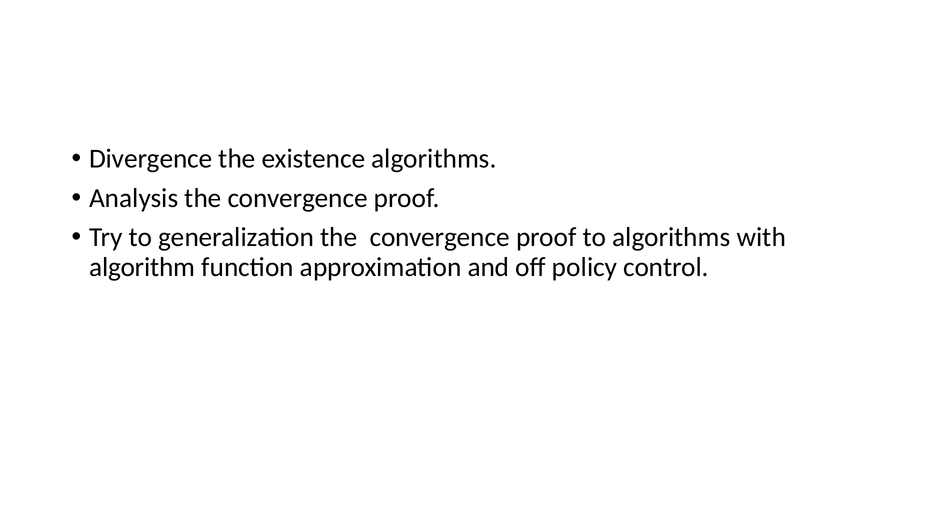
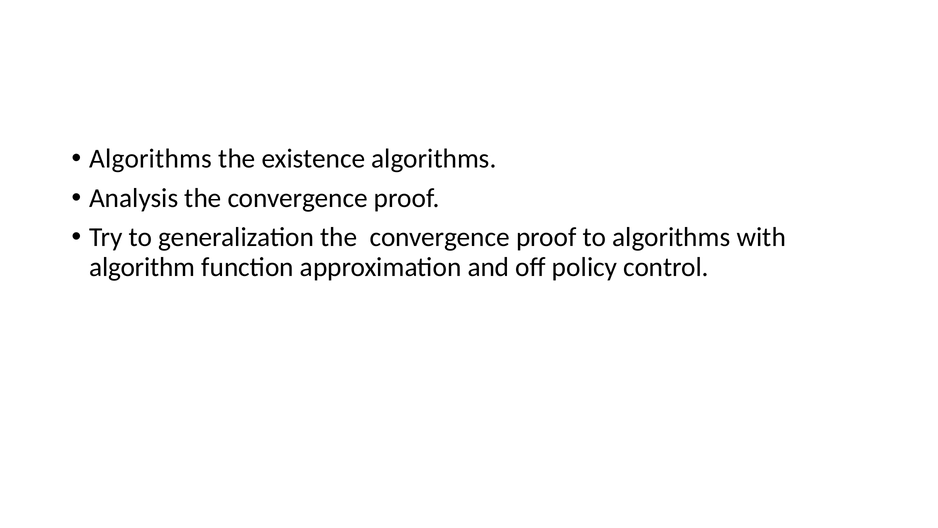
Divergence: Divergence -> Algorithms (151, 159)
